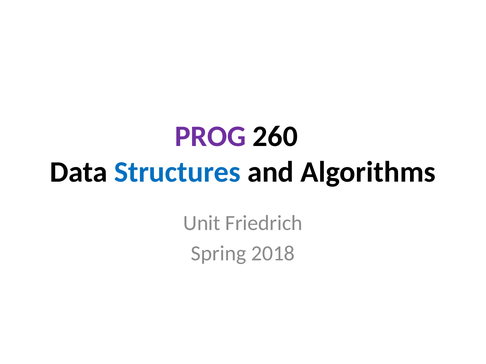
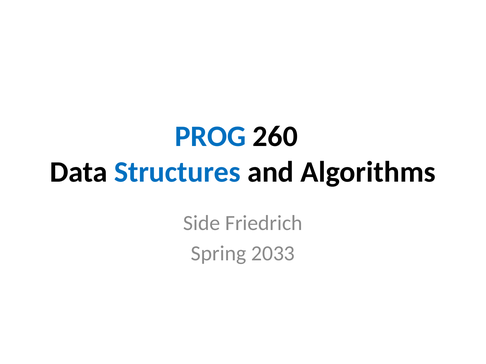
PROG colour: purple -> blue (210, 137)
Unit: Unit -> Side (202, 223)
2018: 2018 -> 2033 (273, 254)
